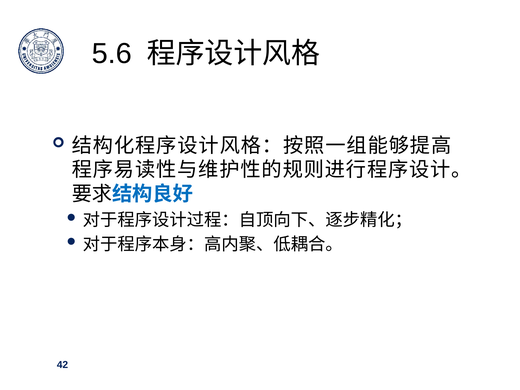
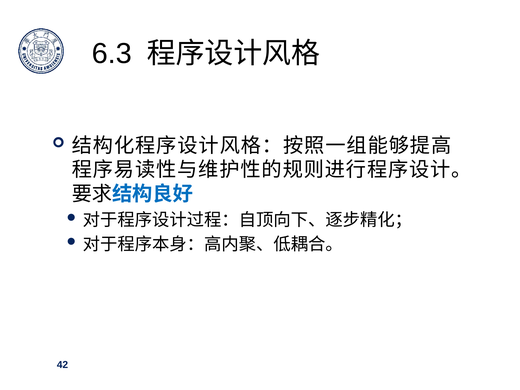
5.6: 5.6 -> 6.3 (112, 54)
